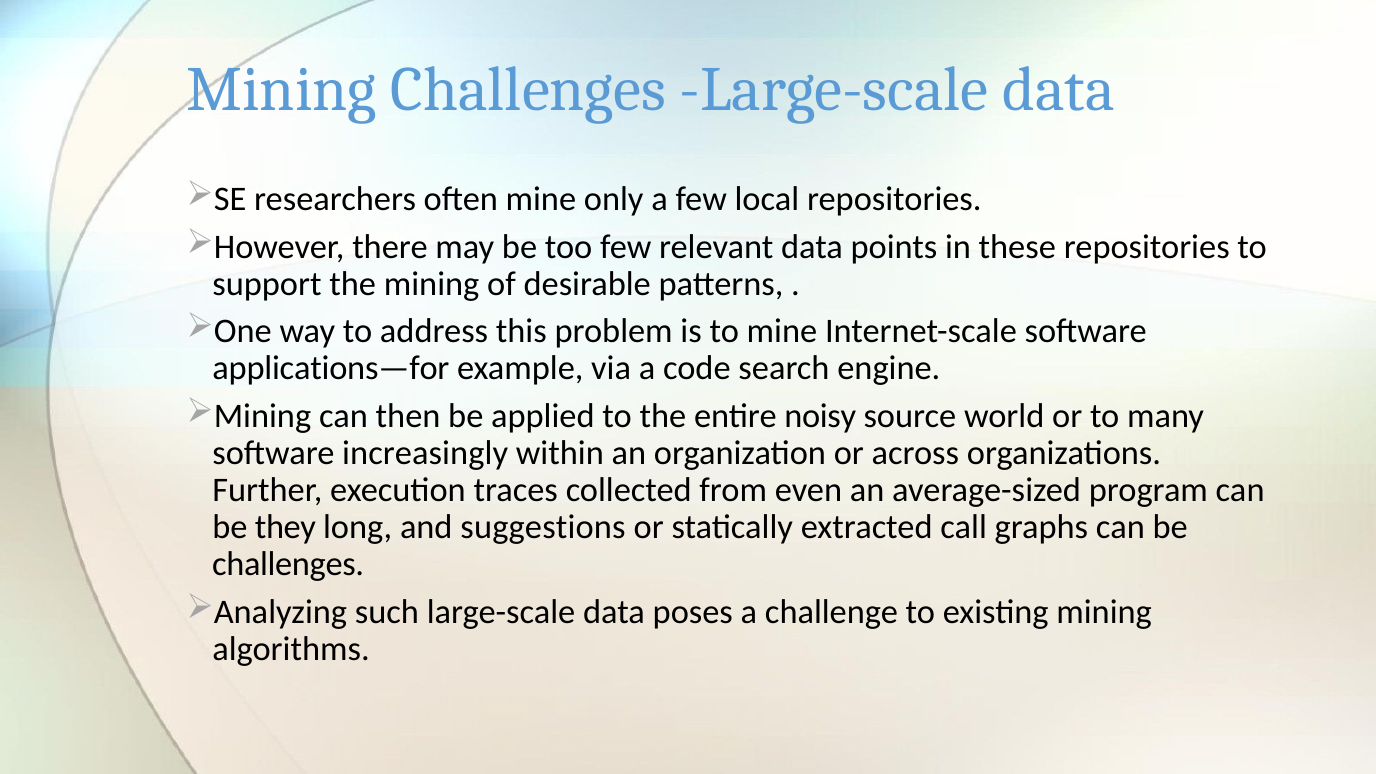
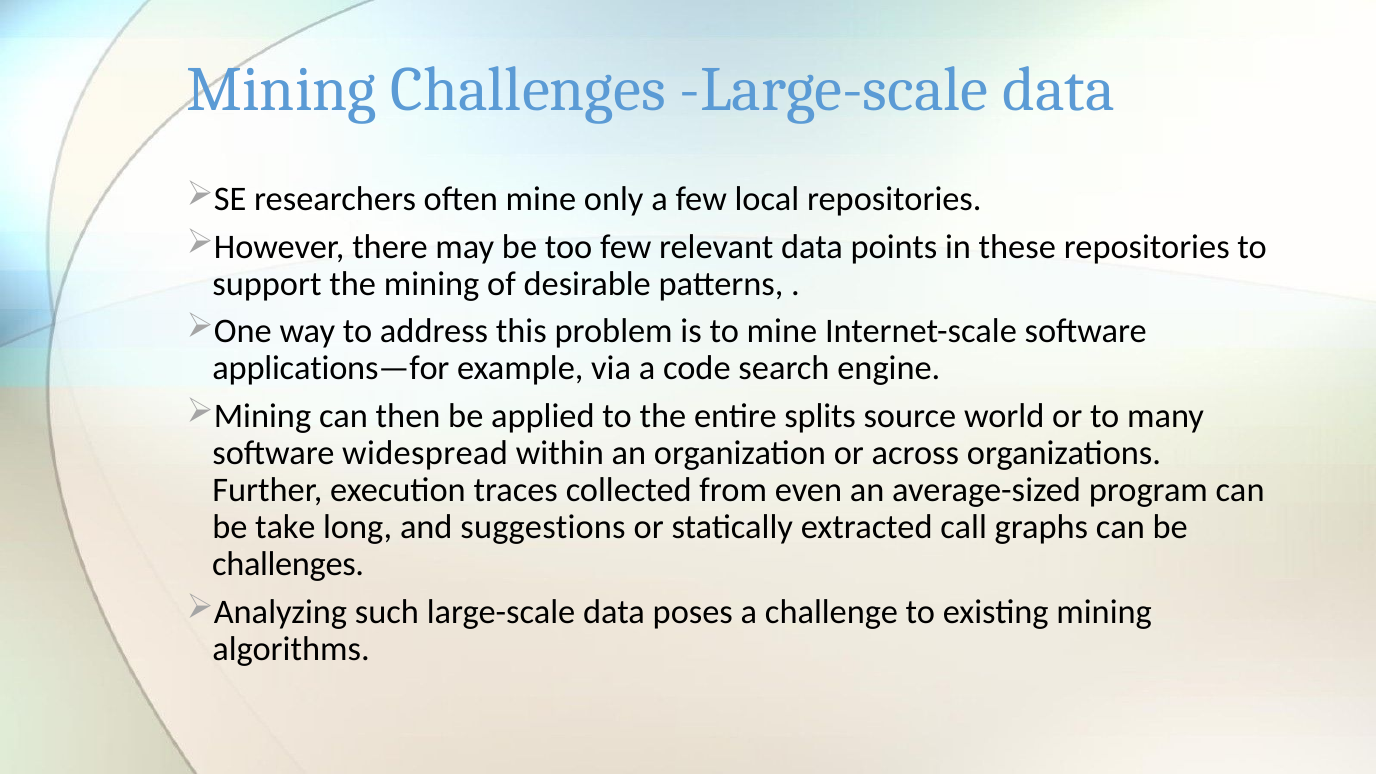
noisy: noisy -> splits (820, 416)
increasingly: increasingly -> widespread (425, 453)
they: they -> take (285, 527)
